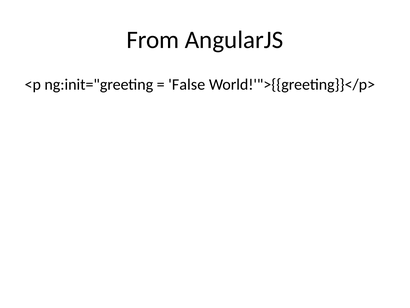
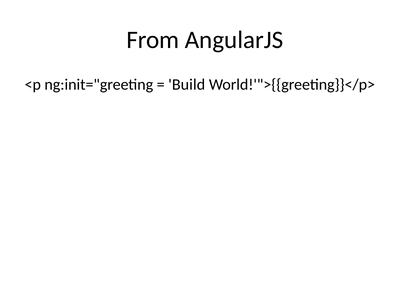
False: False -> Build (187, 84)
